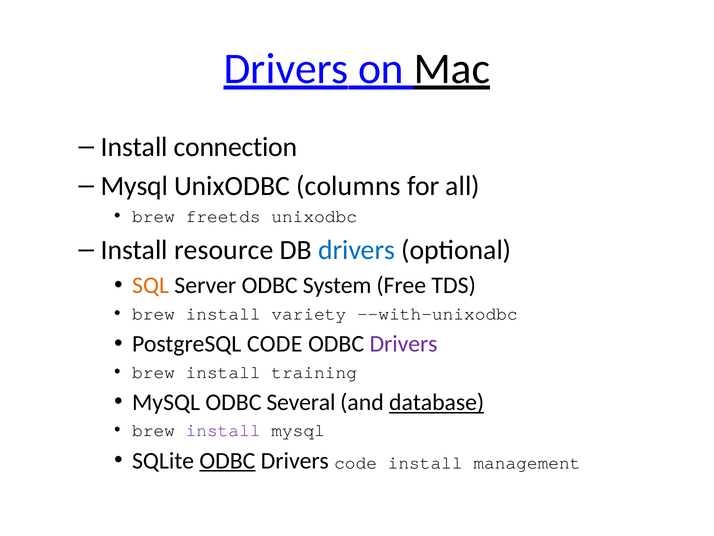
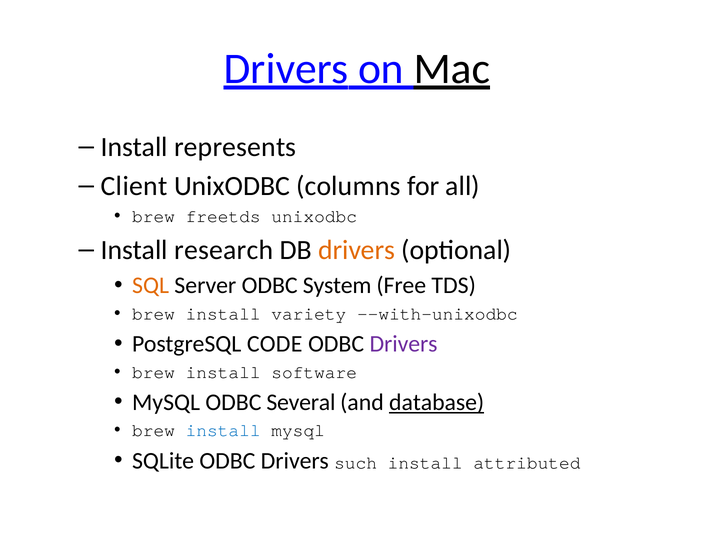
connection: connection -> represents (235, 147)
Mysql: Mysql -> Client (134, 186)
resource: resource -> research (224, 250)
drivers colour: blue -> orange (357, 250)
training: training -> software (314, 372)
install colour: purple -> blue (223, 430)
ODBC underline: present -> none (227, 460)
Drivers code: code -> such (356, 462)
management: management -> attributed (527, 462)
